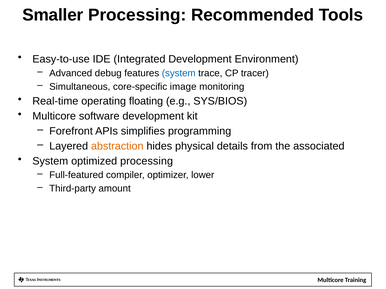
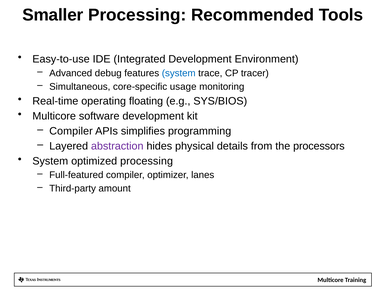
image: image -> usage (183, 87)
Forefront: Forefront -> Compiler (71, 131)
abstraction colour: orange -> purple (117, 146)
associated: associated -> processors (319, 146)
lower: lower -> lanes (203, 175)
